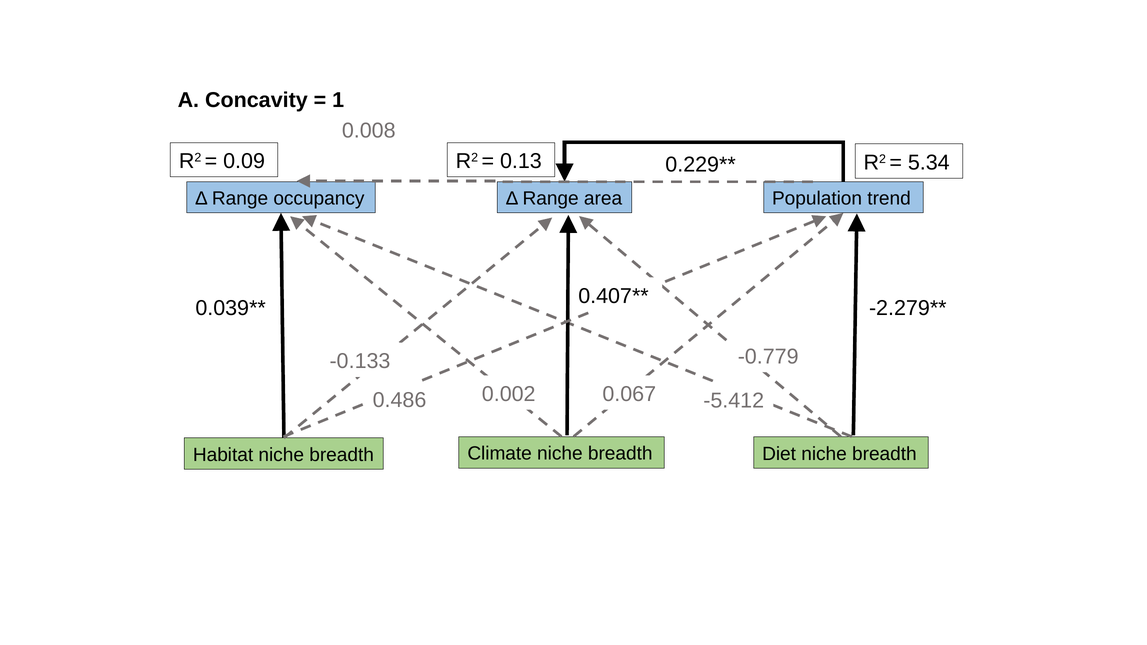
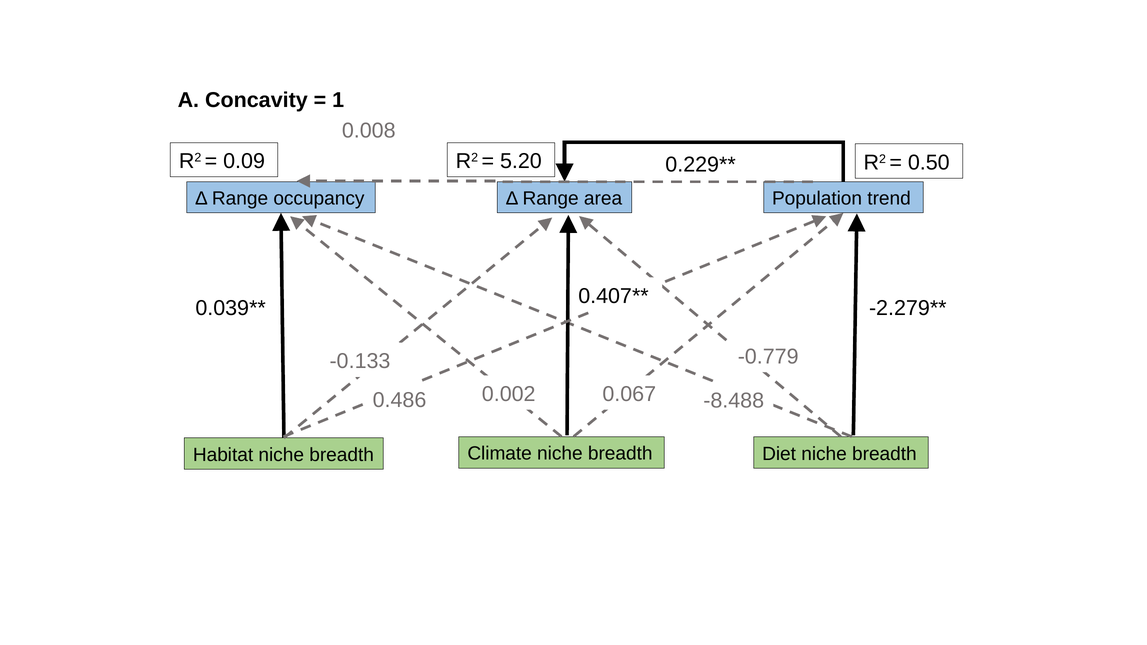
0.13: 0.13 -> 5.20 (521, 161)
5.34: 5.34 -> 0.50 (929, 163)
-5.412: -5.412 -> -8.488 (734, 401)
